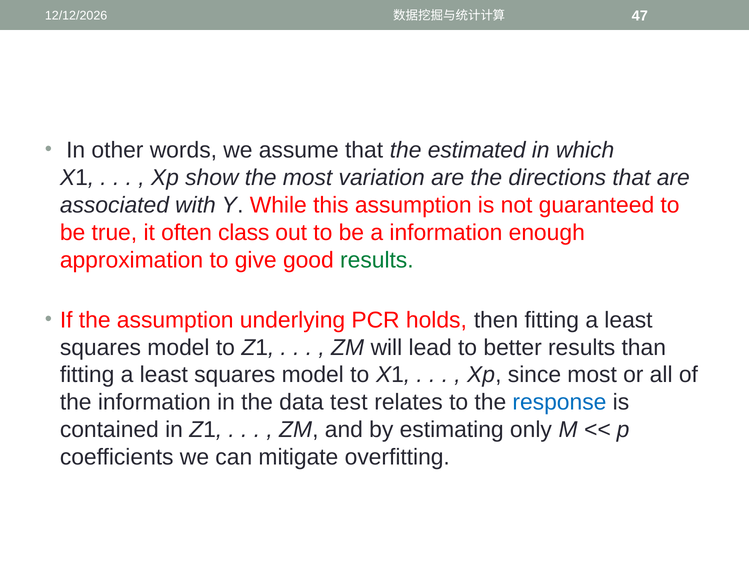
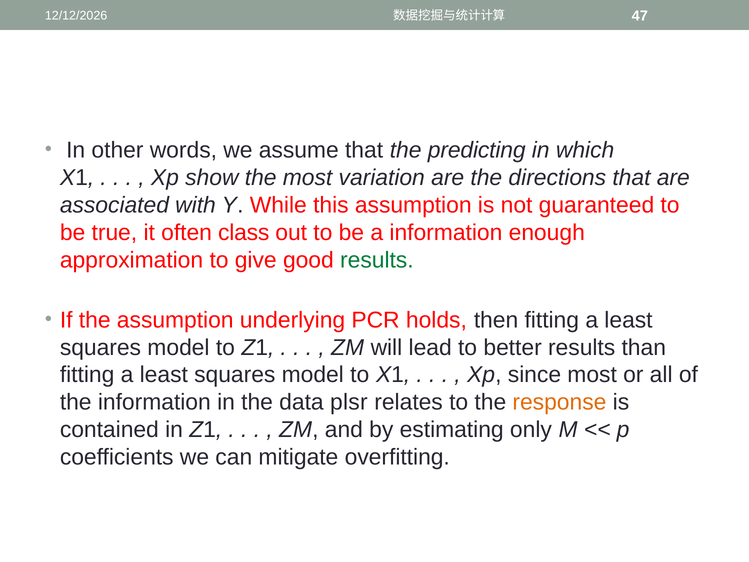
estimated: estimated -> predicting (477, 150)
test: test -> plsr (349, 402)
response colour: blue -> orange (559, 402)
